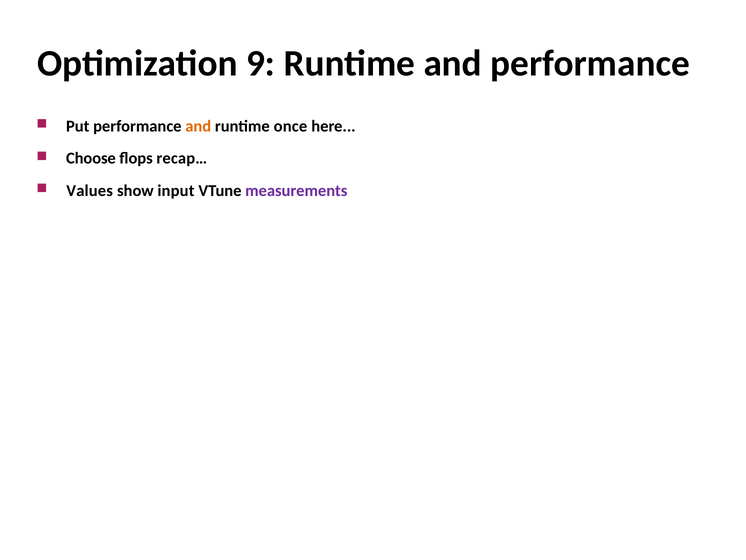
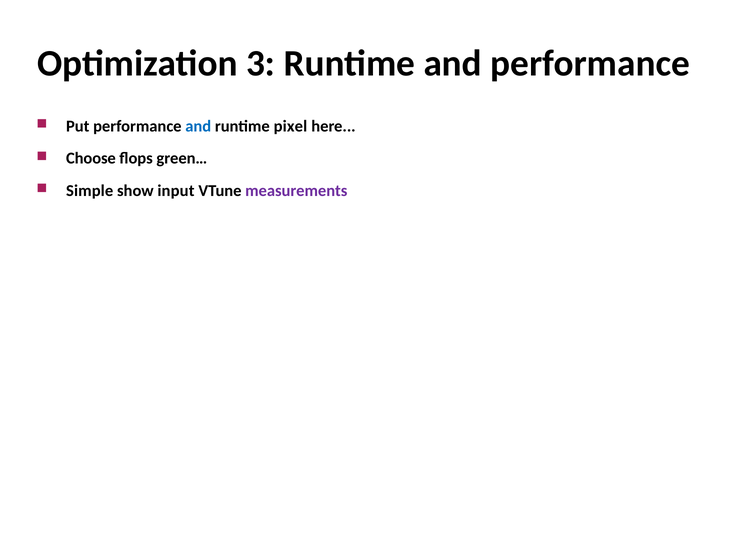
9: 9 -> 3 (261, 64)
and colour: orange -> blue (198, 126)
once: once -> pixel (290, 126)
recap…: recap… -> green… (182, 158)
Values: Values -> Simple (90, 191)
